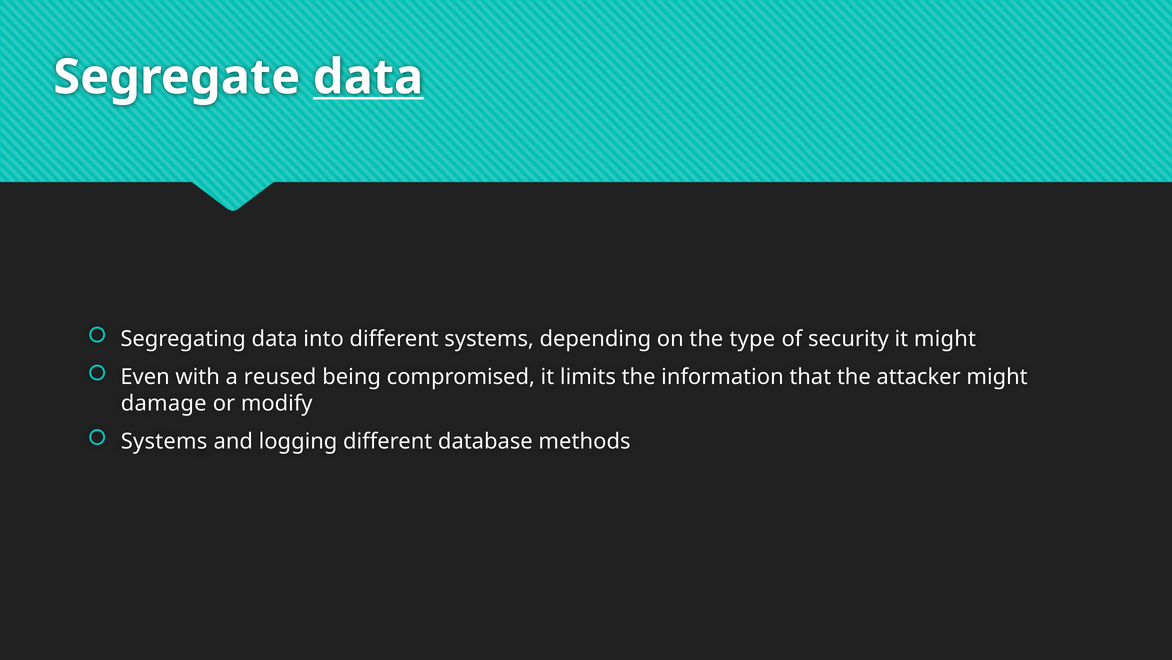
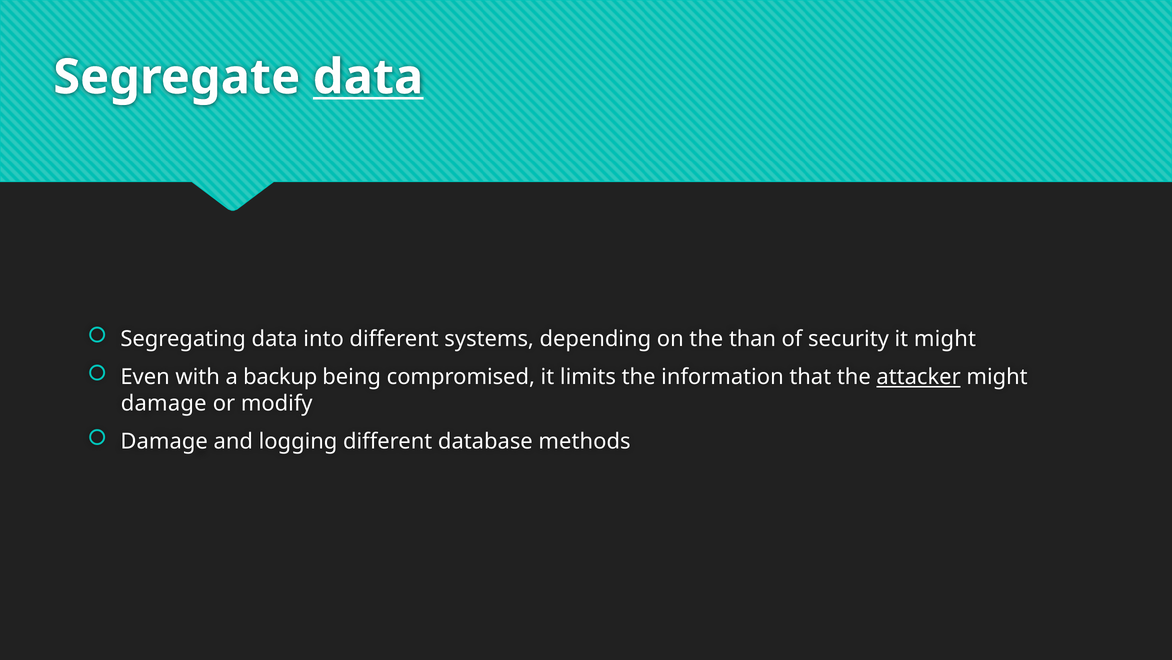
type: type -> than (752, 339)
reused: reused -> backup (280, 377)
attacker underline: none -> present (919, 377)
Systems: Systems -> Damage (164, 441)
